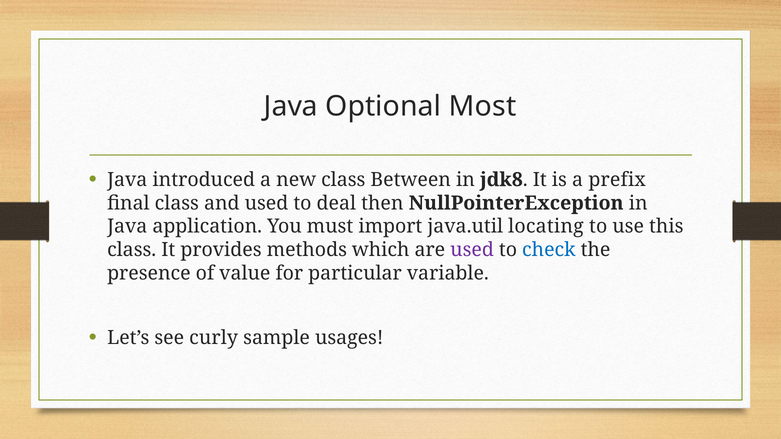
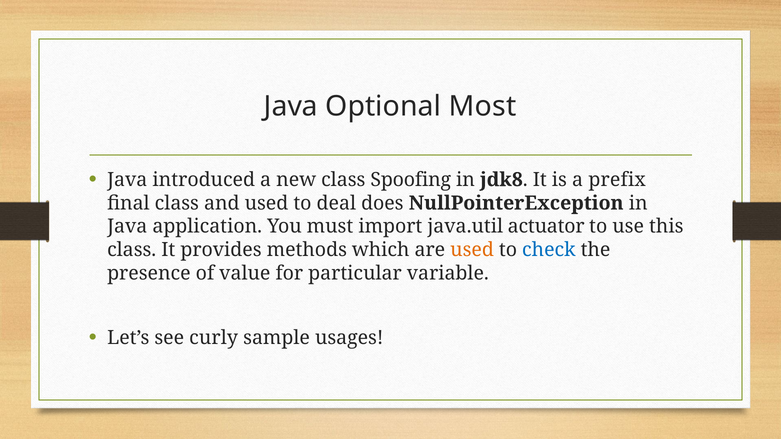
Between: Between -> Spoofing (411, 180)
then: then -> does (382, 203)
locating: locating -> actuator (546, 227)
used colour: purple -> orange (472, 250)
